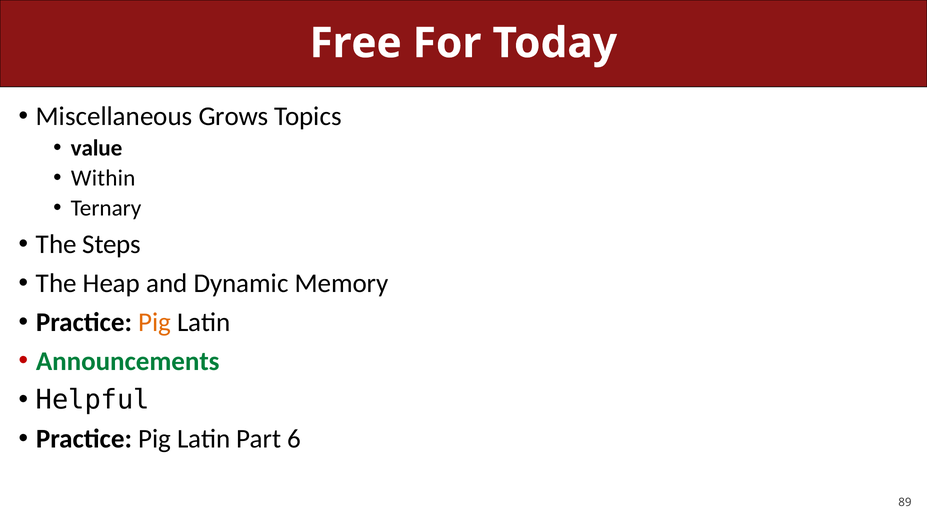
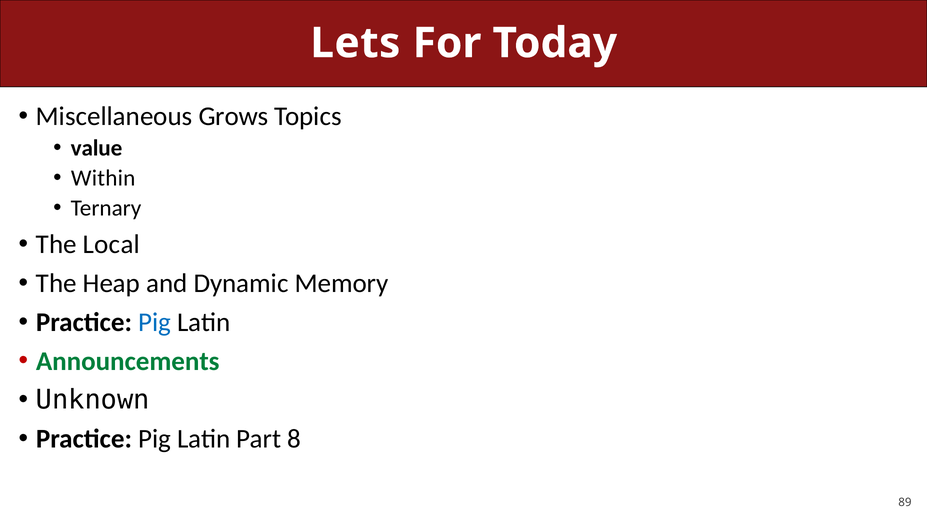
Free: Free -> Lets (355, 43)
Steps: Steps -> Local (111, 245)
Pig colour: orange -> blue (155, 323)
Helpful: Helpful -> Unknown (93, 400)
6: 6 -> 8 (294, 439)
